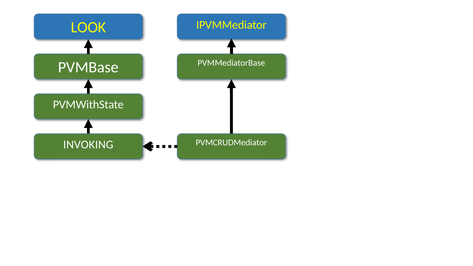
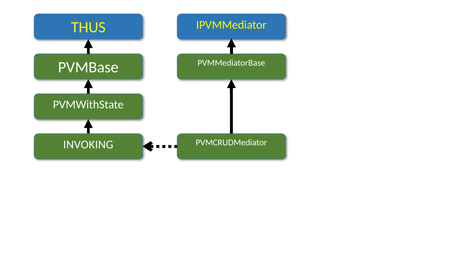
LOOK: LOOK -> THUS (88, 27)
